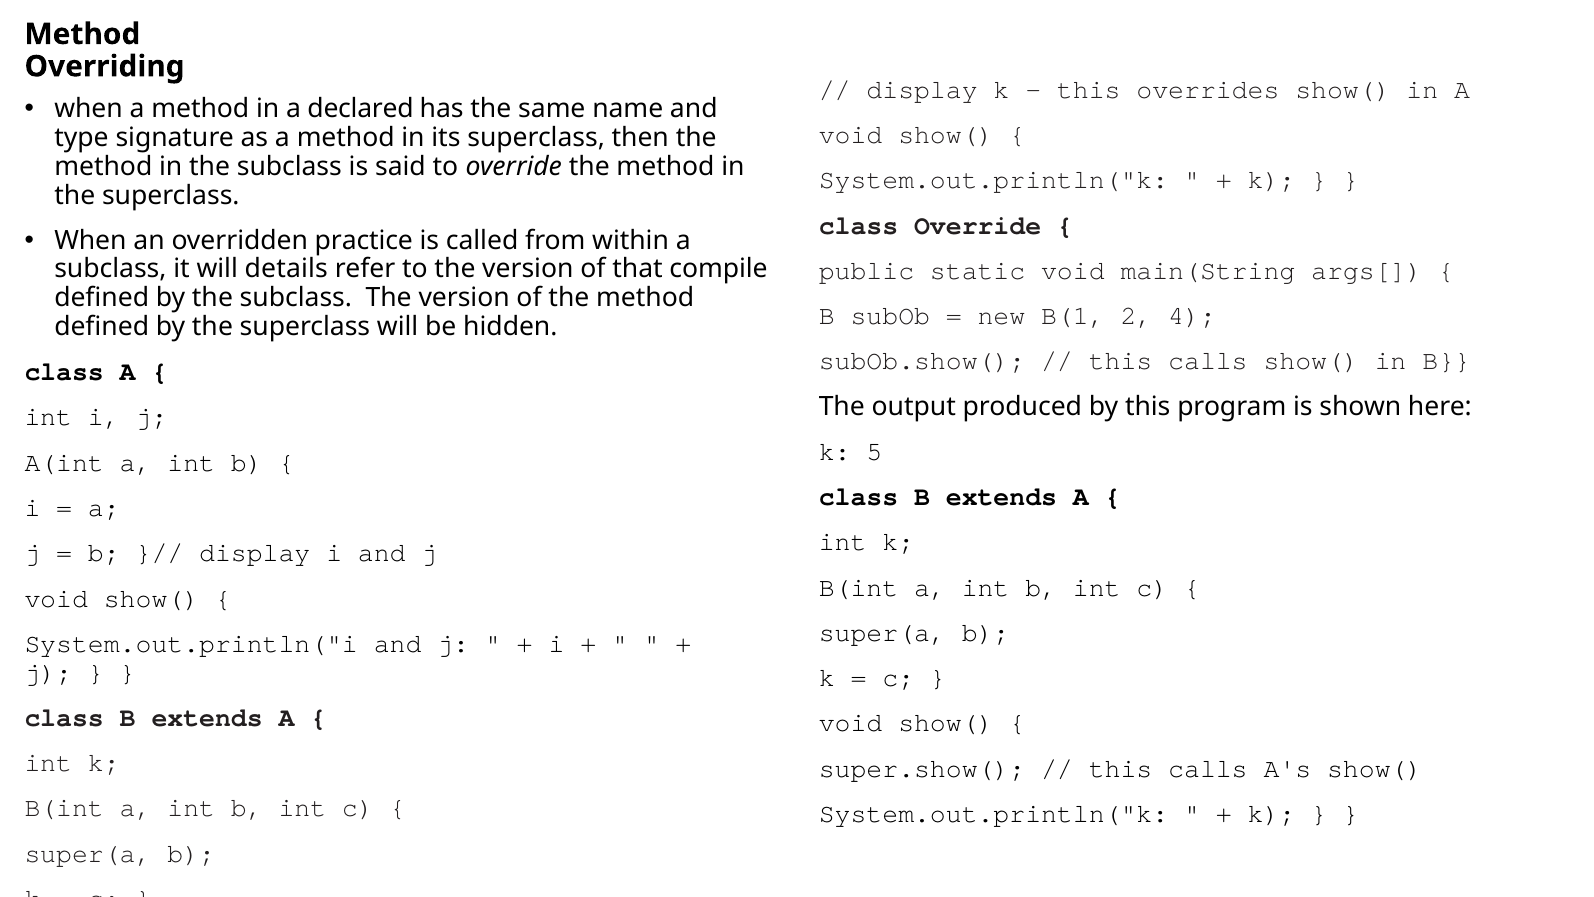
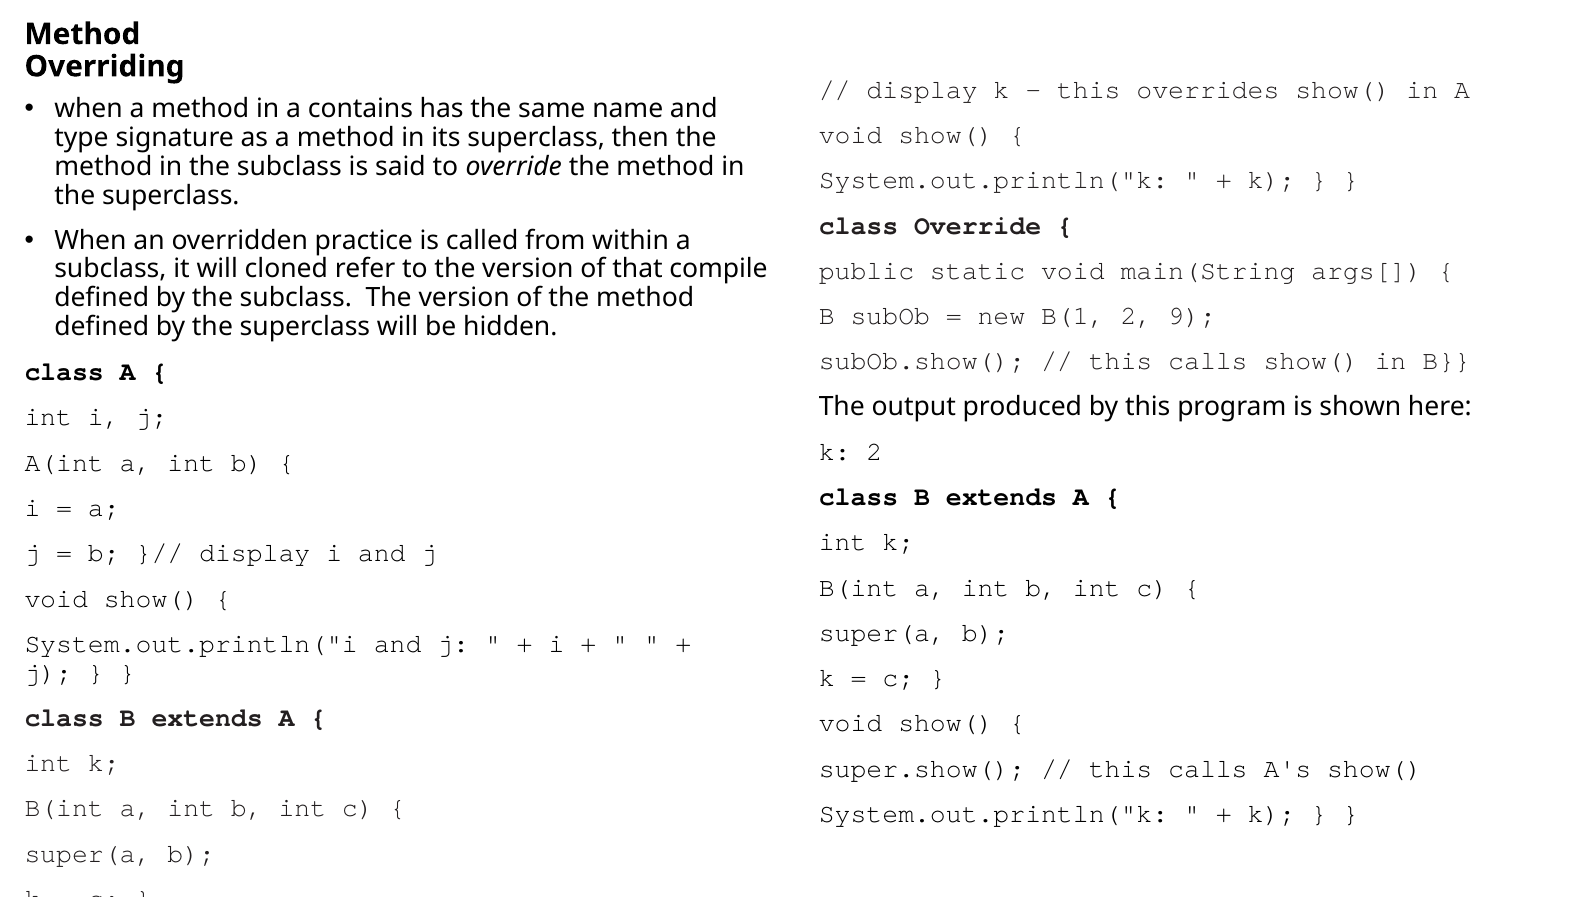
declared: declared -> contains (360, 109)
details: details -> cloned (286, 269)
4: 4 -> 9 (1192, 316)
k 5: 5 -> 2 (874, 451)
